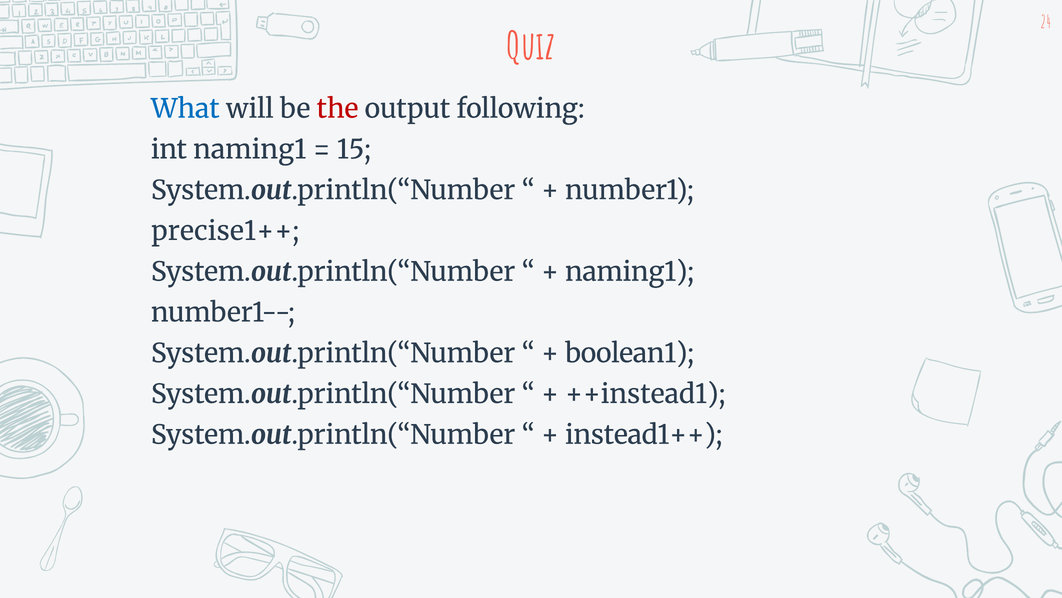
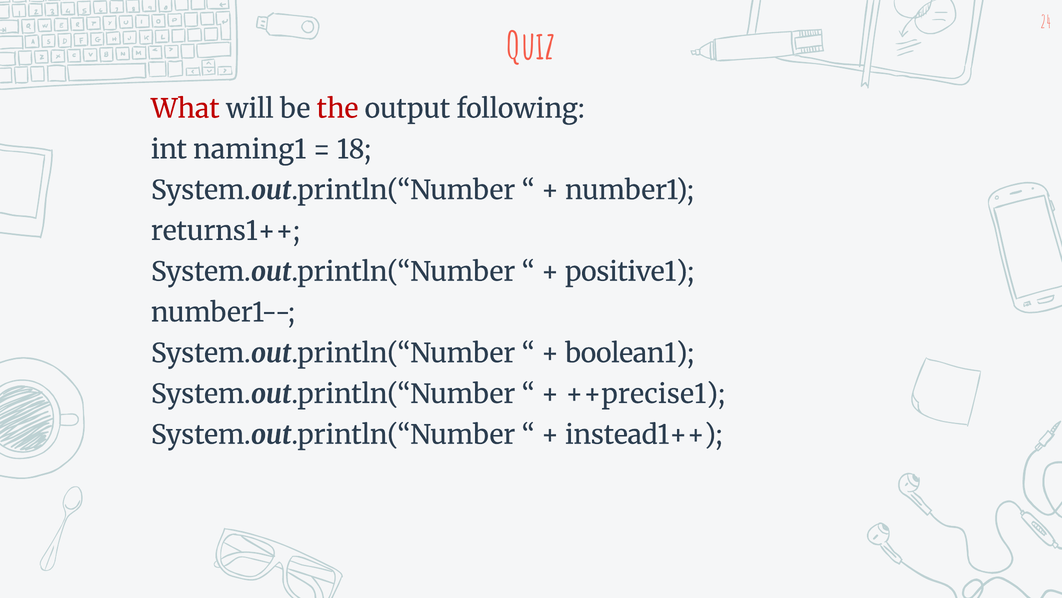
What colour: blue -> red (185, 109)
15: 15 -> 18 (354, 150)
precise1++: precise1++ -> returns1++ (225, 231)
naming1: naming1 -> positive1 (630, 272)
++instead1: ++instead1 -> ++precise1 (645, 394)
